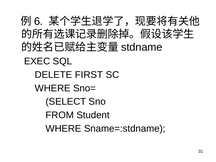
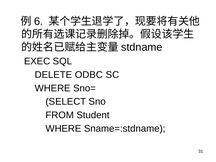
FIRST: FIRST -> ODBC (89, 75)
